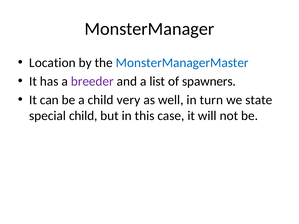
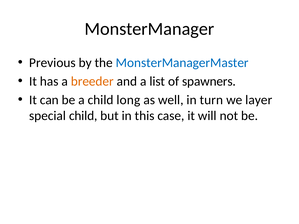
Location: Location -> Previous (52, 63)
breeder colour: purple -> orange (92, 81)
very: very -> long (128, 100)
state: state -> layer (259, 100)
